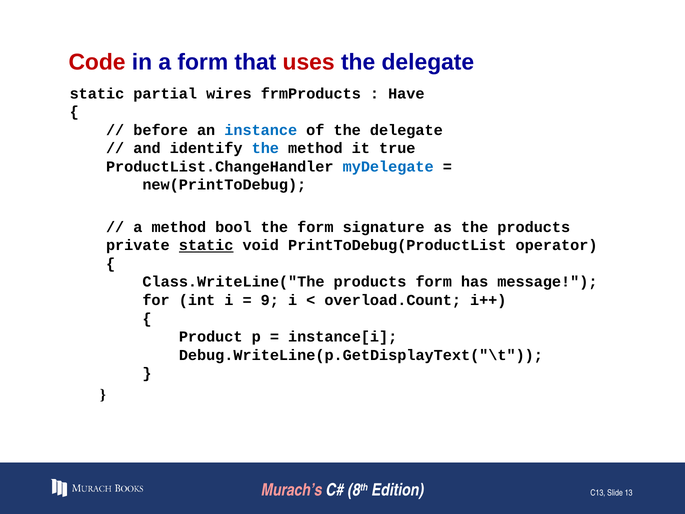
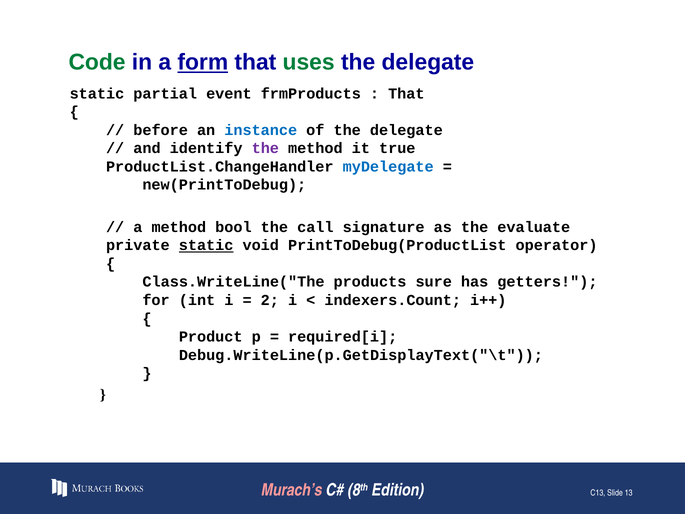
Code colour: red -> green (97, 62)
form underline: none -> present (203, 62)
uses colour: red -> green (309, 62)
wires: wires -> event (229, 94)
Have: Have -> That (406, 94)
the colour: blue -> purple (265, 148)
the form: form -> call (315, 227)
the products: products -> evaluate (534, 227)
products form: form -> sure (434, 282)
message: message -> getters (547, 282)
9: 9 -> 2 (270, 300)
overload.Count: overload.Count -> indexers.Count (393, 300)
instance[i: instance[i -> required[i (343, 337)
